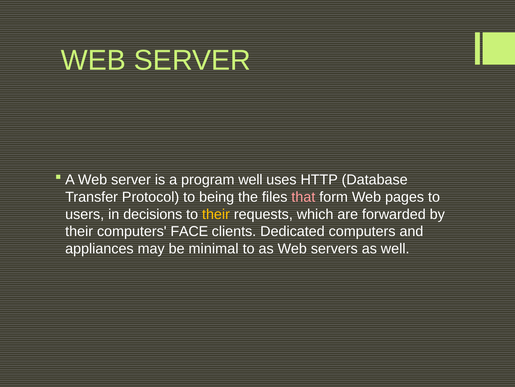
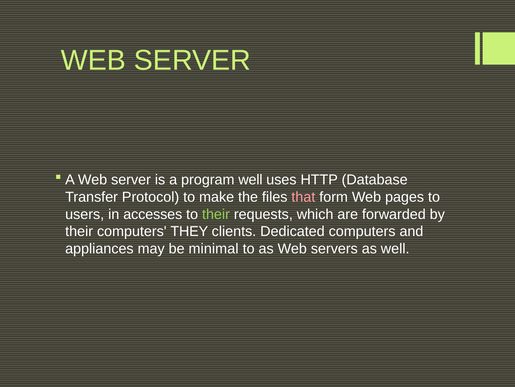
being: being -> make (217, 197)
decisions: decisions -> accesses (153, 214)
their colour: yellow -> light green (216, 214)
FACE: FACE -> THEY (189, 231)
